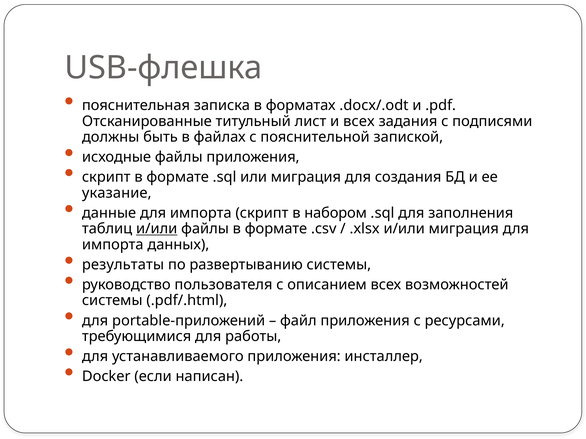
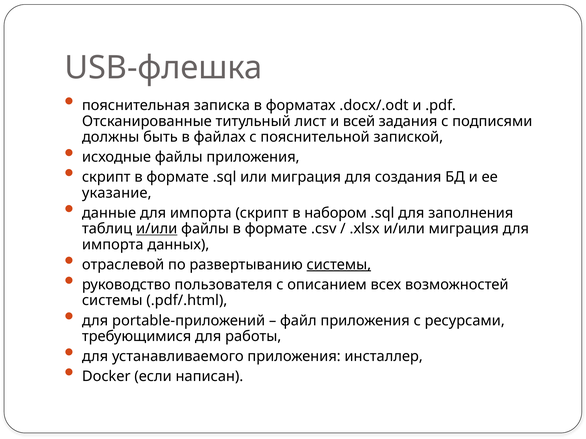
и всех: всех -> всей (359, 121)
результаты: результаты -> отраслевой (123, 265)
системы underline: none -> present (339, 265)
